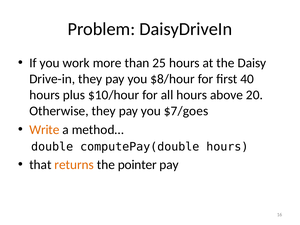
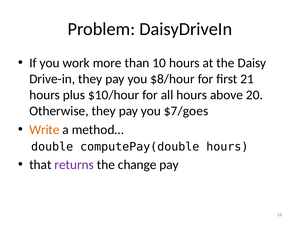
25: 25 -> 10 (159, 63)
40: 40 -> 21 (247, 79)
returns colour: orange -> purple (74, 165)
pointer: pointer -> change (137, 165)
